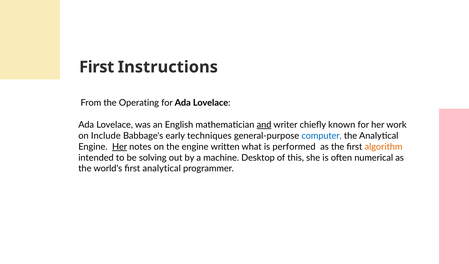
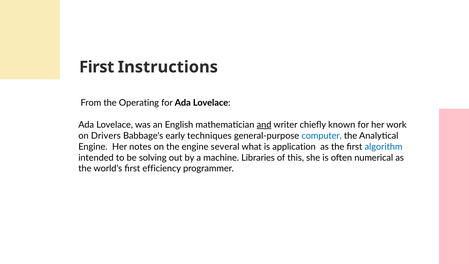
Include: Include -> Drivers (106, 136)
Her underline: present -> none (120, 147)
written: written -> several (225, 147)
performed: performed -> application (294, 147)
algorithm colour: orange -> blue (384, 147)
Desktop: Desktop -> Libraries (258, 158)
first analytical: analytical -> efficiency (162, 169)
